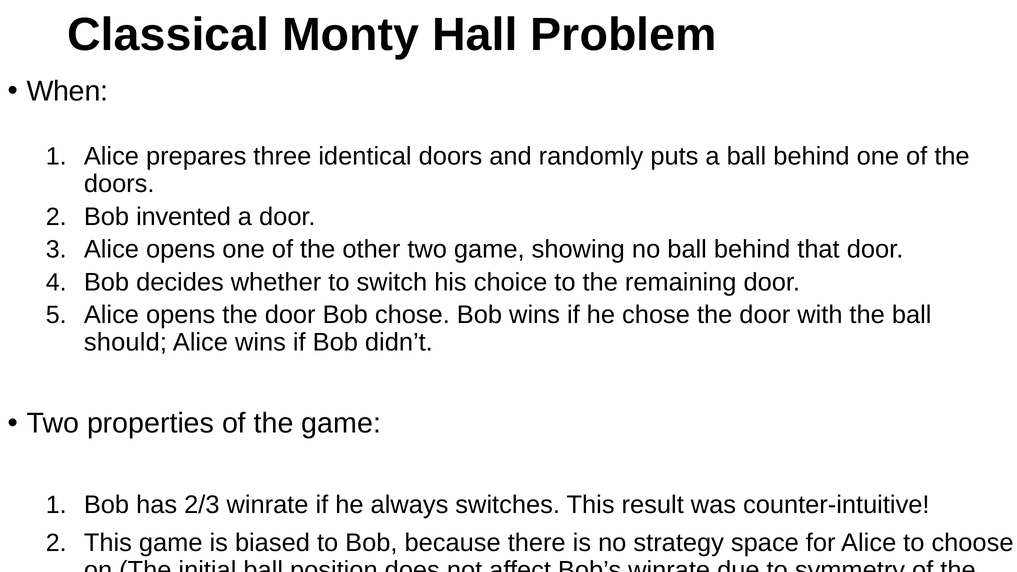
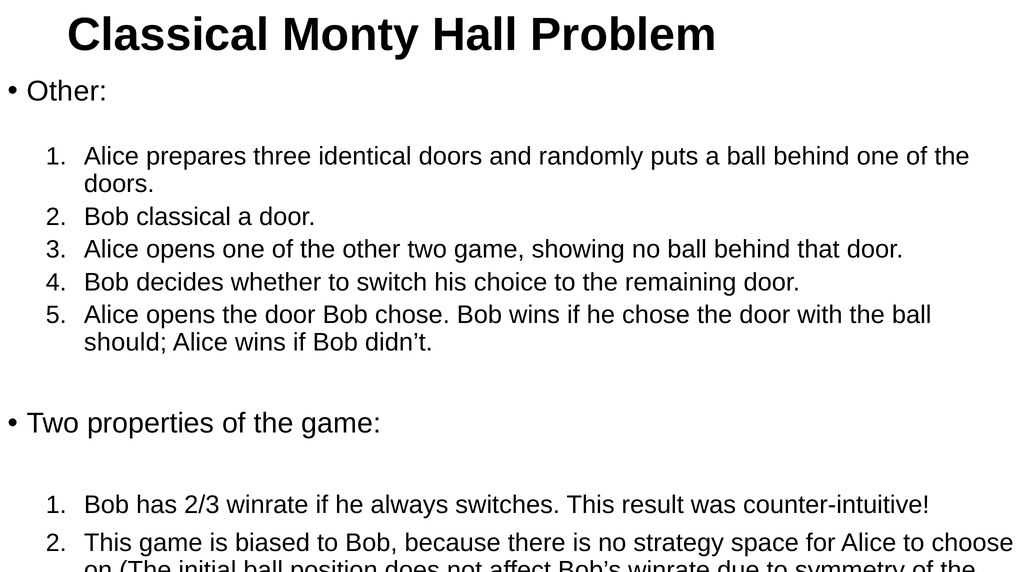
When: When -> Other (67, 91)
Bob invented: invented -> classical (184, 217)
